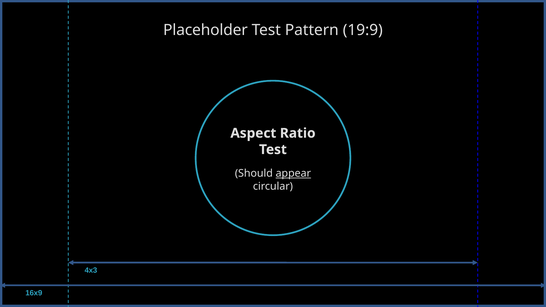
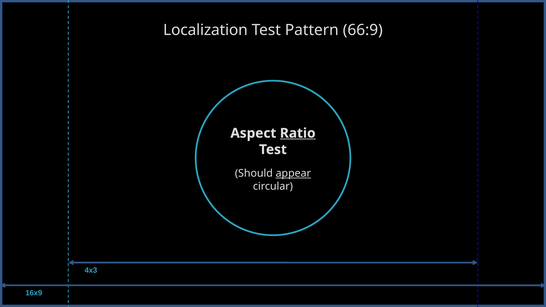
Placeholder: Placeholder -> Localization (205, 30)
19:9: 19:9 -> 66:9 (363, 30)
Ratio underline: none -> present (298, 133)
